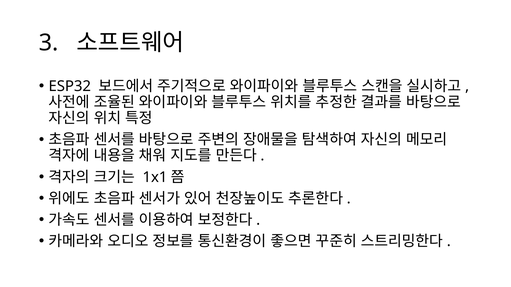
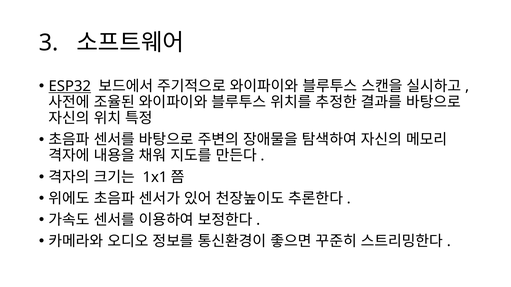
ESP32 underline: none -> present (70, 86)
